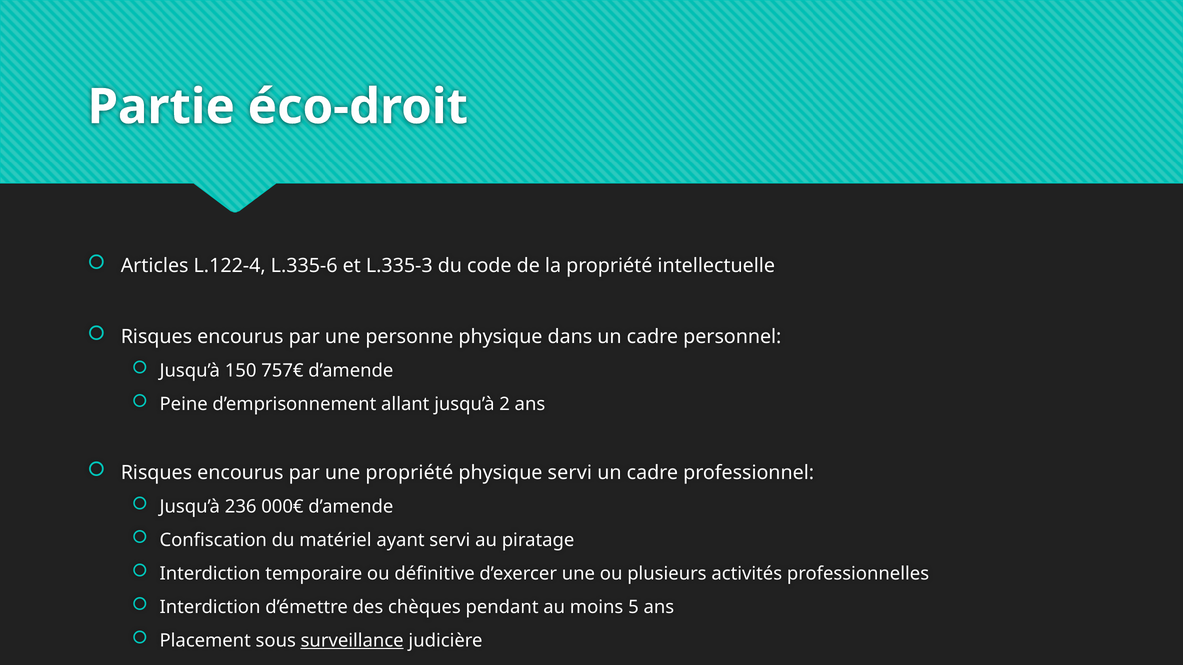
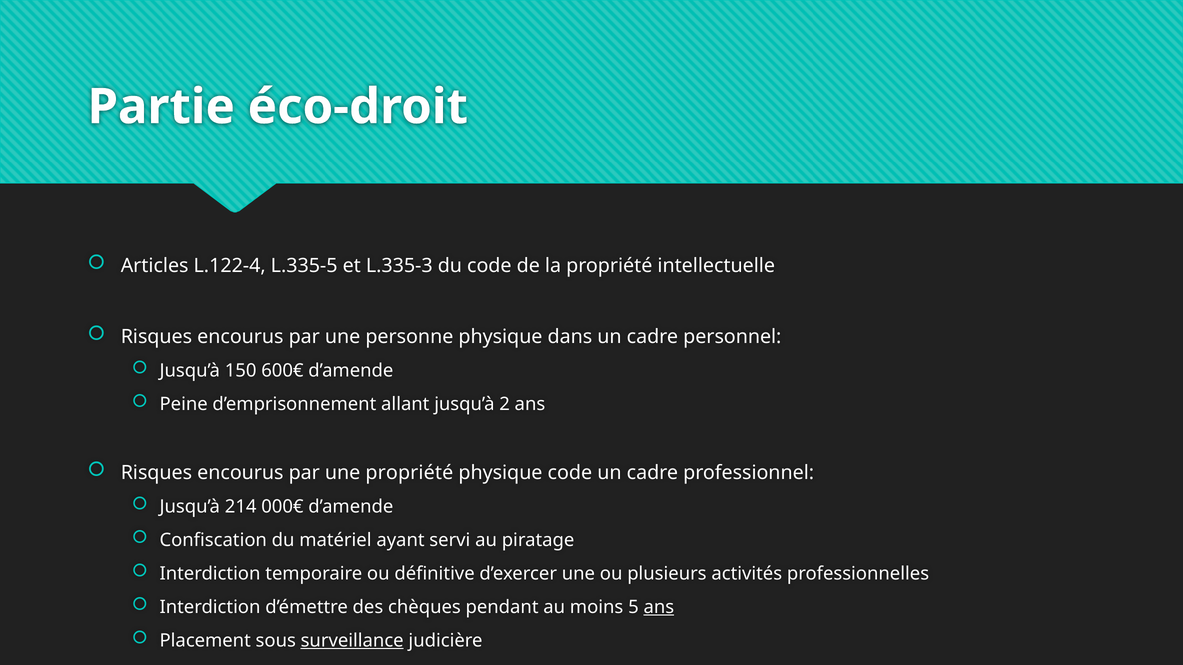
L.335-6: L.335-6 -> L.335-5 (304, 266)
757€: 757€ -> 600€ (282, 371)
physique servi: servi -> code (570, 473)
236: 236 -> 214 (241, 507)
ans underline: none -> present (659, 608)
